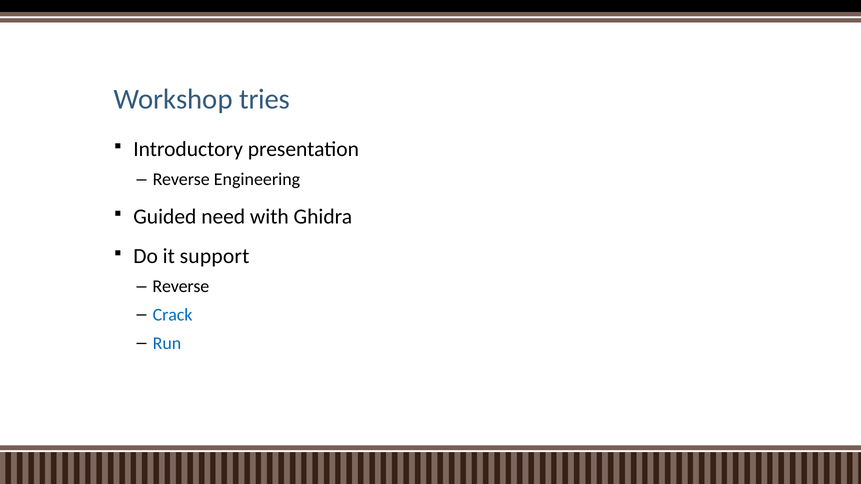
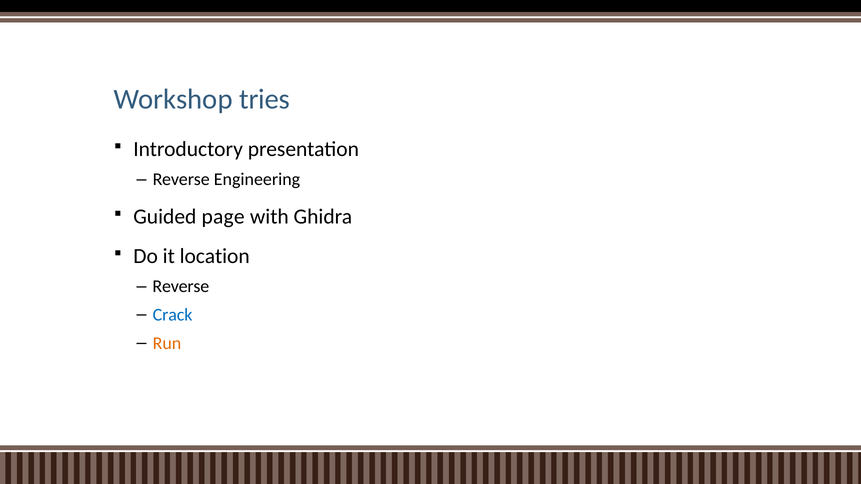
need: need -> page (223, 217)
support: support -> location (215, 256)
Run colour: blue -> orange (167, 343)
